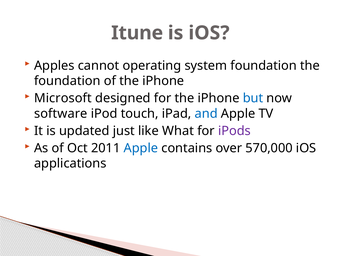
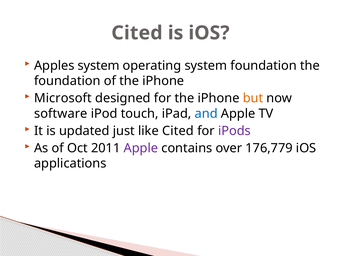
Itune: Itune -> Cited (137, 33)
Apples cannot: cannot -> system (99, 65)
but colour: blue -> orange (253, 98)
like What: What -> Cited (178, 131)
Apple colour: blue -> purple (141, 148)
570,000: 570,000 -> 176,779 (269, 148)
